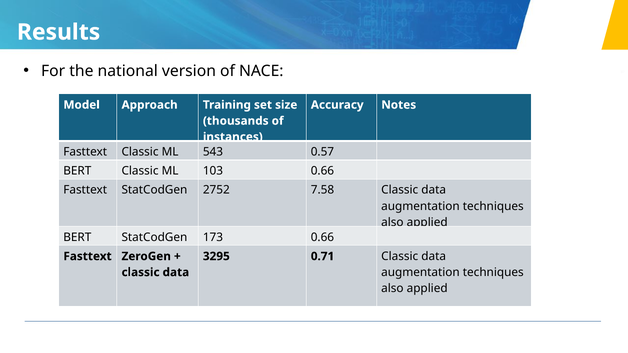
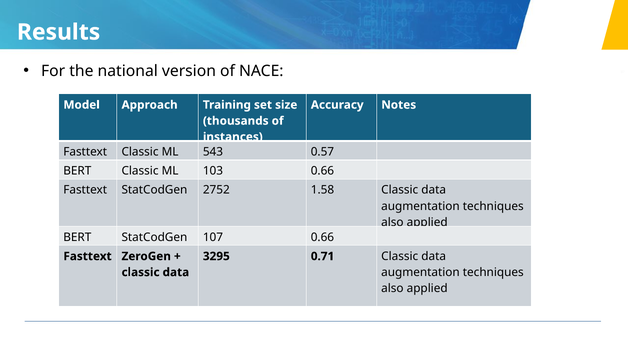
7.58: 7.58 -> 1.58 (322, 190)
173: 173 -> 107 (213, 237)
